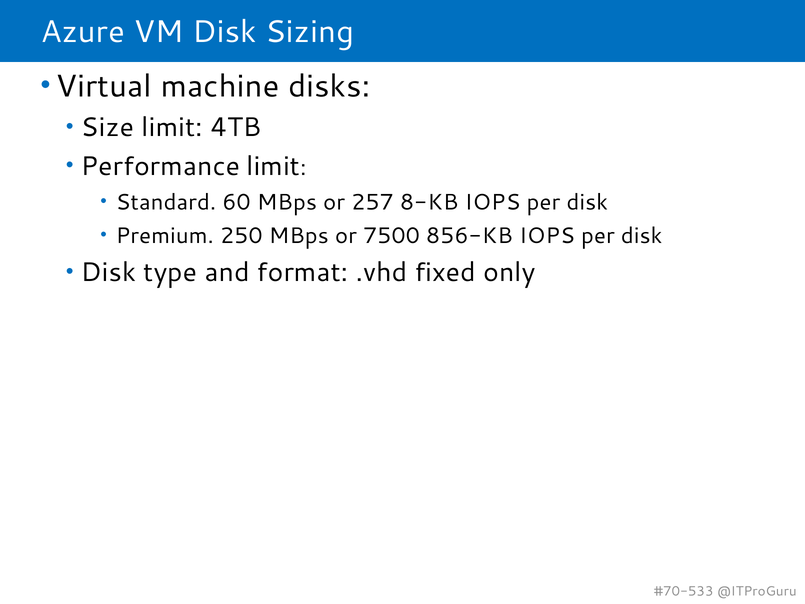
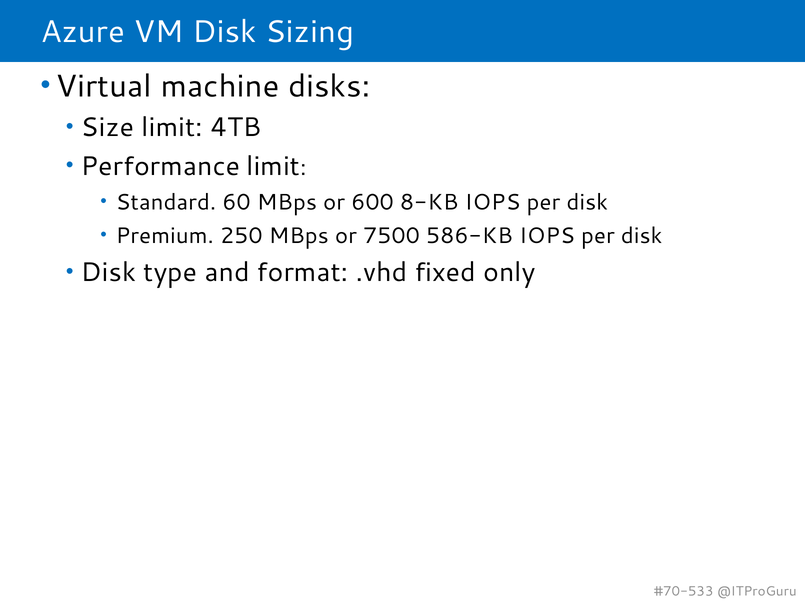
257: 257 -> 600 (373, 202)
856-KB: 856-KB -> 586-KB (469, 236)
